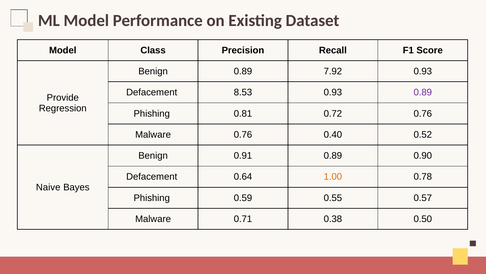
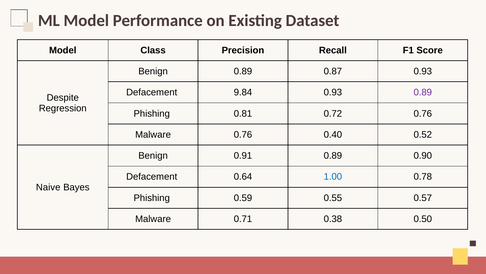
7.92: 7.92 -> 0.87 (333, 71)
8.53: 8.53 -> 9.84 (243, 92)
Provide: Provide -> Despite (63, 97)
1.00 colour: orange -> blue (333, 176)
